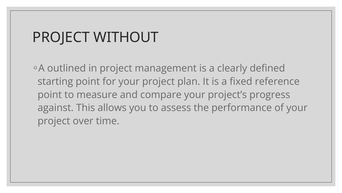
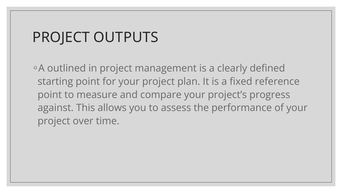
WITHOUT: WITHOUT -> OUTPUTS (126, 37)
